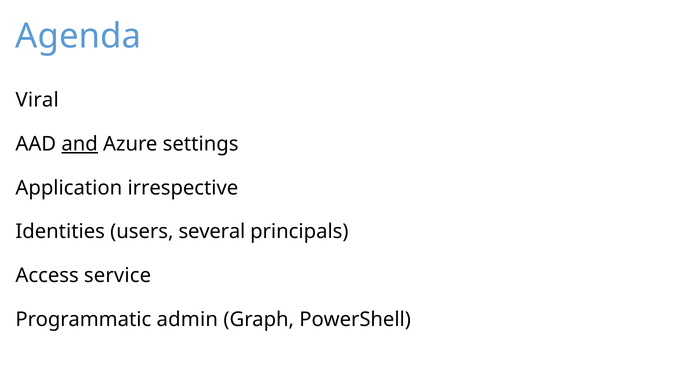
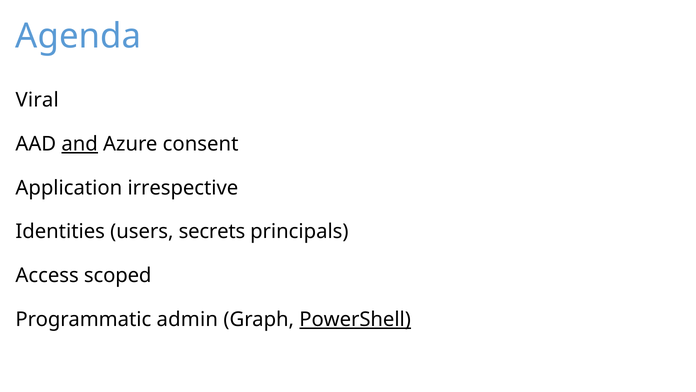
settings: settings -> consent (201, 144)
several: several -> secrets (212, 231)
service: service -> scoped (118, 275)
PowerShell underline: none -> present (355, 319)
